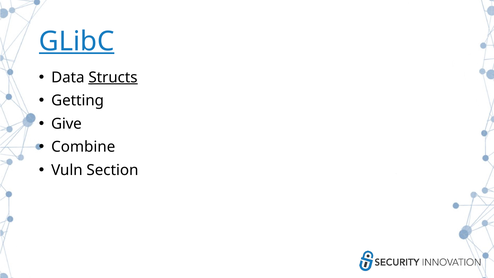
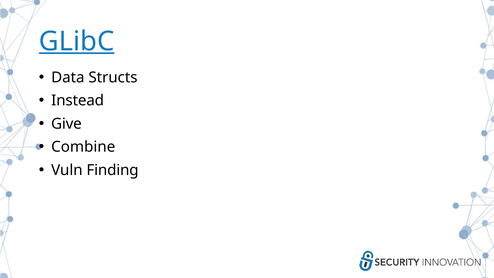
Structs underline: present -> none (113, 77)
Getting: Getting -> Instead (78, 100)
Section: Section -> Finding (113, 170)
